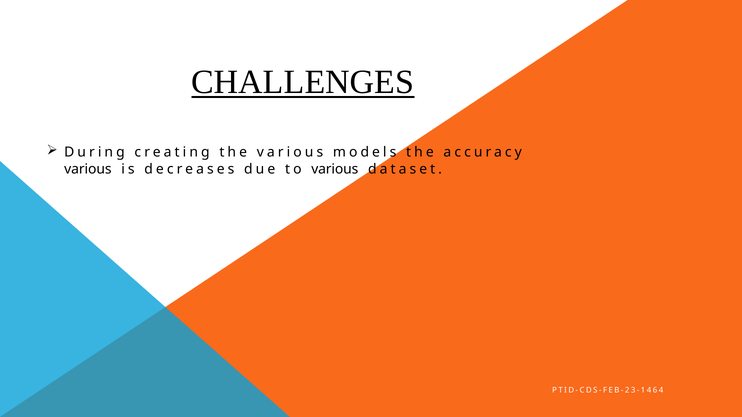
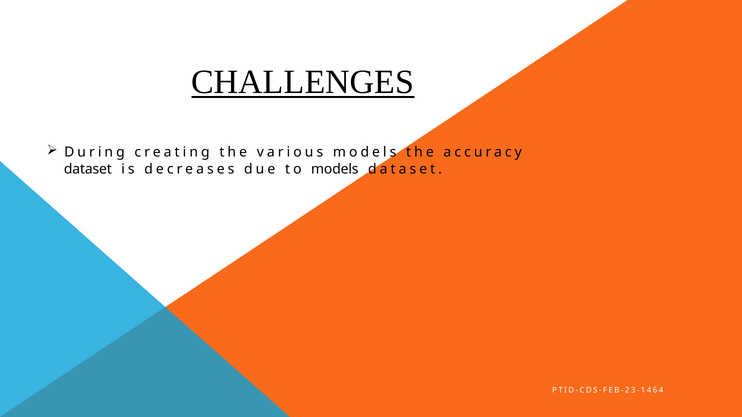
various: various -> dataset (88, 169)
to various: various -> models (335, 169)
